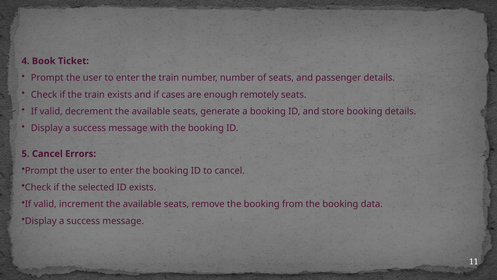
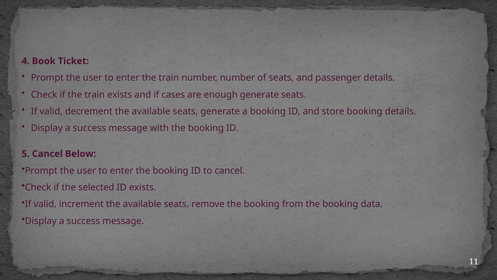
enough remotely: remotely -> generate (259, 94)
Errors: Errors -> Below (81, 154)
